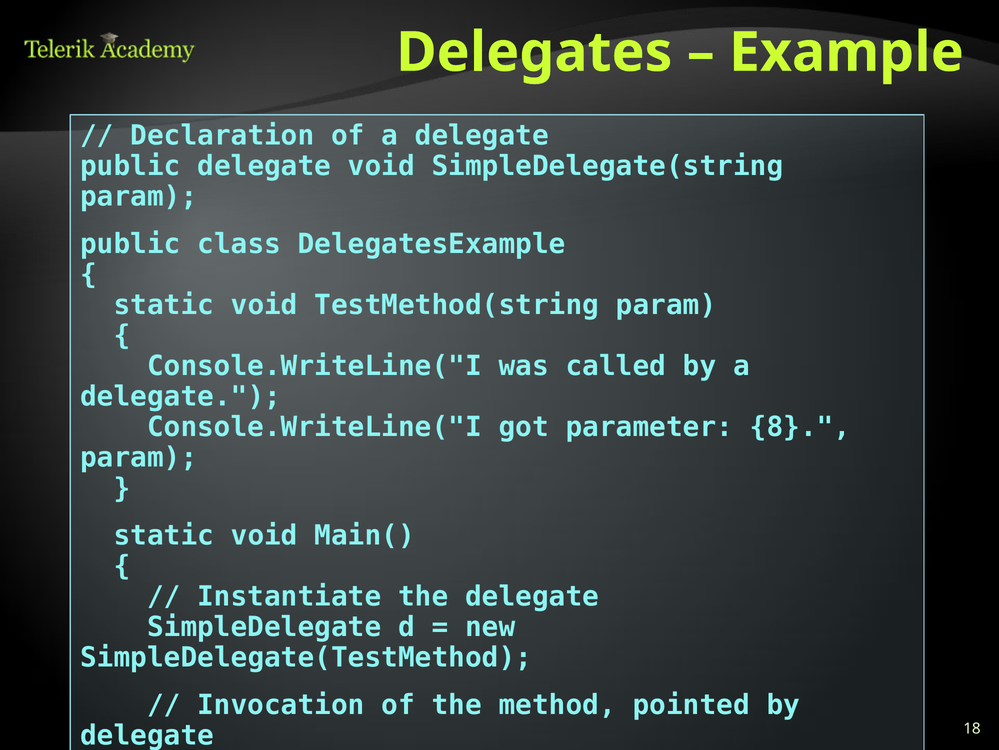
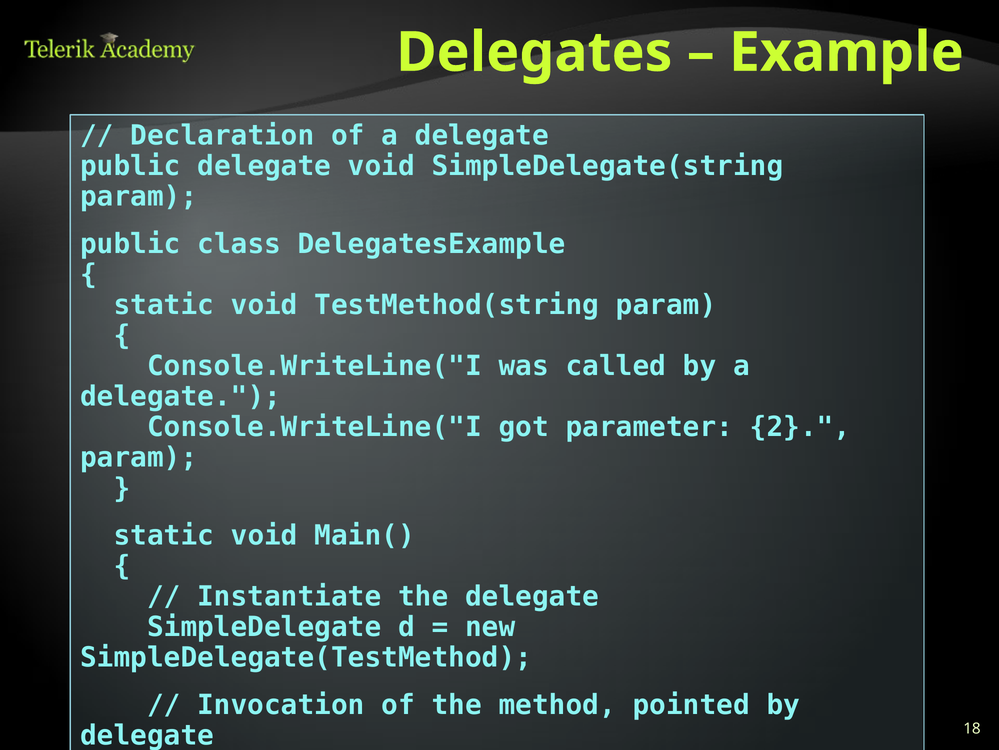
8: 8 -> 2 (800, 427)
